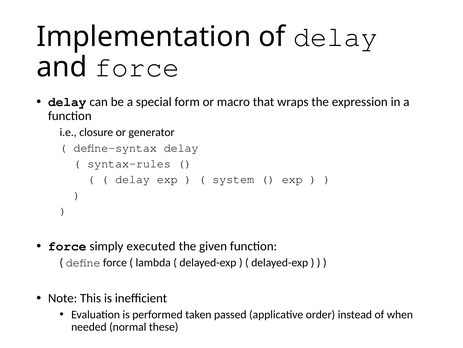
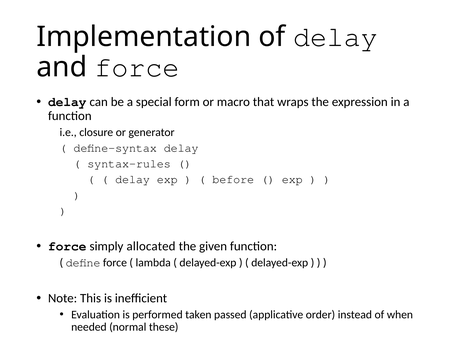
system: system -> before (233, 179)
executed: executed -> allocated (151, 246)
